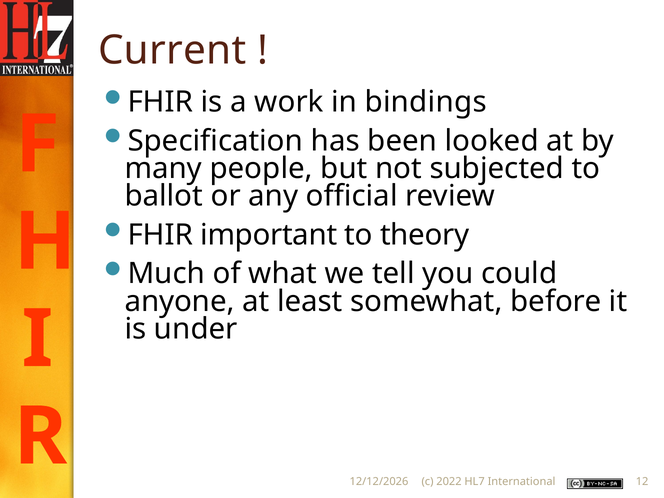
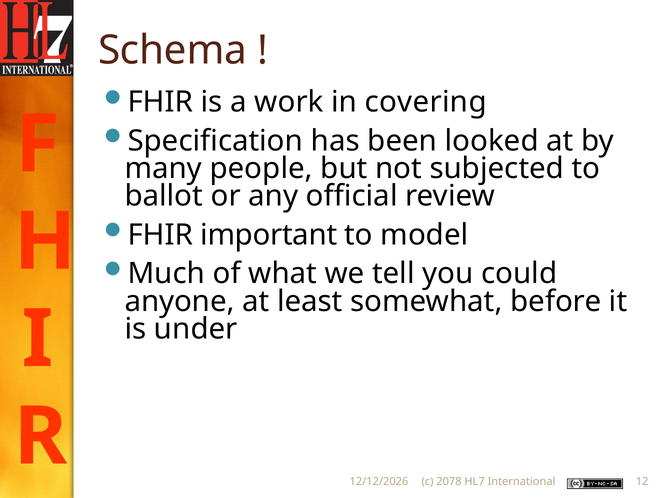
Current: Current -> Schema (172, 51)
bindings: bindings -> covering (426, 102)
theory: theory -> model (424, 235)
2022: 2022 -> 2078 (449, 482)
